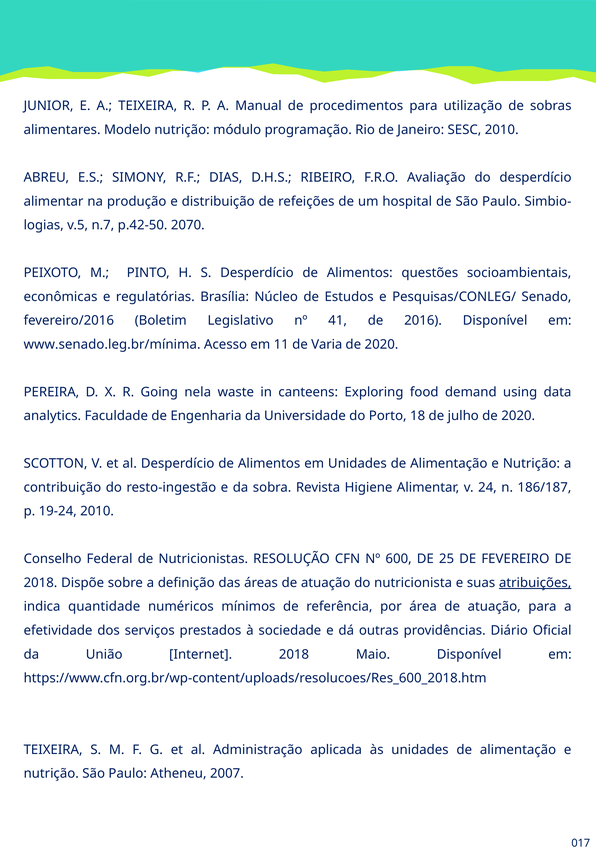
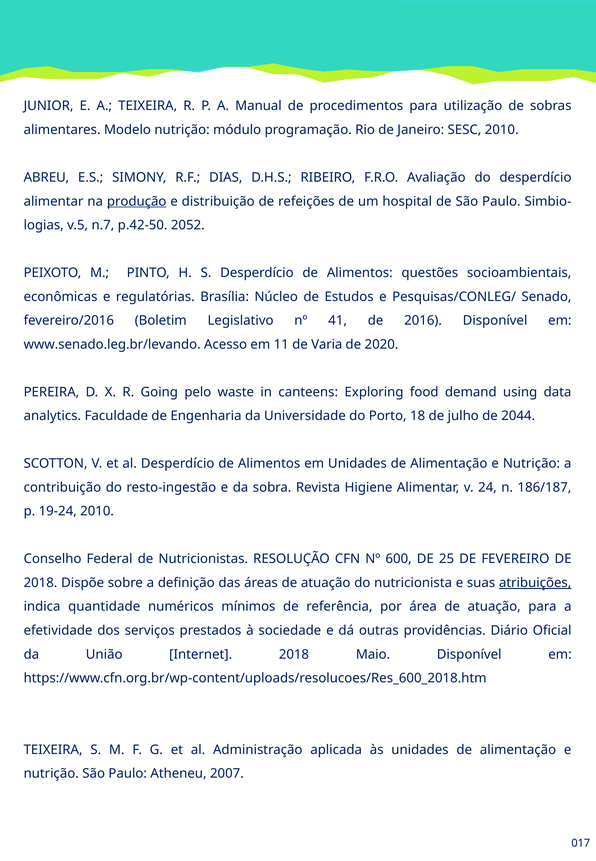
produção underline: none -> present (137, 201)
2070: 2070 -> 2052 (188, 225)
www.senado.leg.br/mínima: www.senado.leg.br/mínima -> www.senado.leg.br/levando (112, 344)
nela: nela -> pelo (198, 392)
julho de 2020: 2020 -> 2044 (518, 416)
